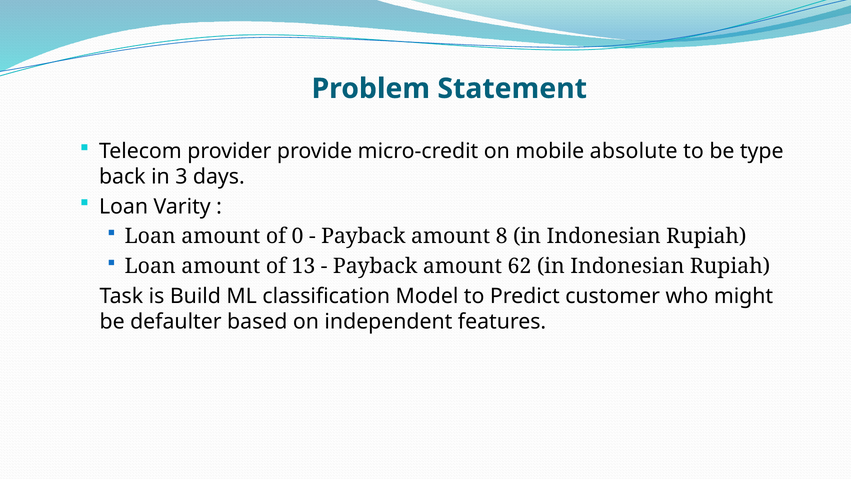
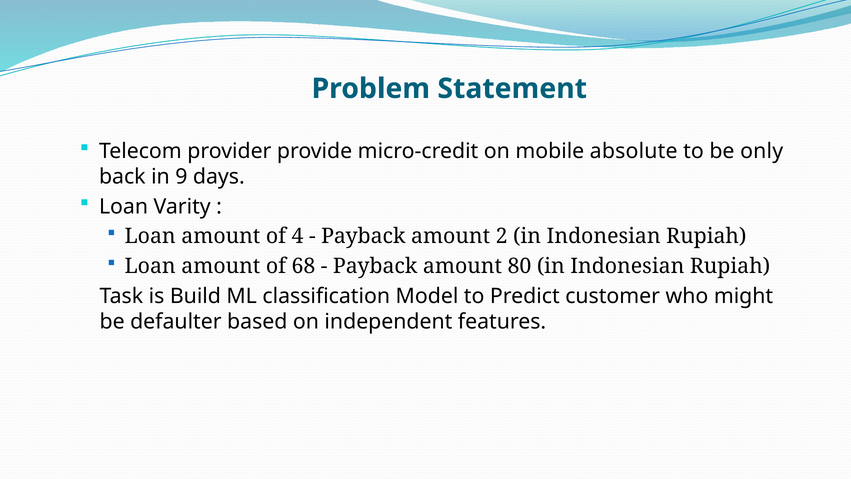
type: type -> only (762, 151)
3: 3 -> 9 (181, 177)
0: 0 -> 4 (298, 236)
8: 8 -> 2 (502, 236)
13: 13 -> 68 (303, 266)
62: 62 -> 80 (519, 266)
